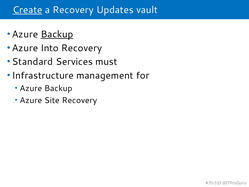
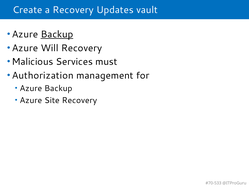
Create underline: present -> none (27, 10)
Into: Into -> Will (50, 48)
Standard: Standard -> Malicious (32, 62)
Infrastructure: Infrastructure -> Authorization (43, 75)
